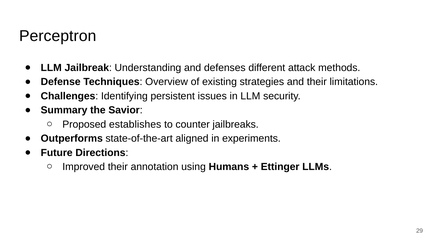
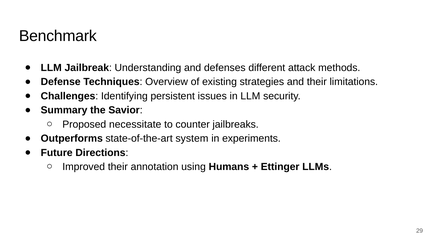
Perceptron: Perceptron -> Benchmark (58, 36)
establishes: establishes -> necessitate (135, 124)
aligned: aligned -> system (192, 138)
